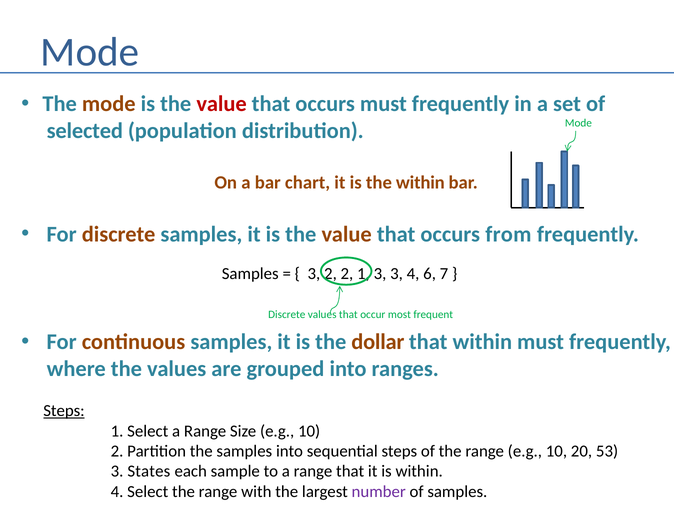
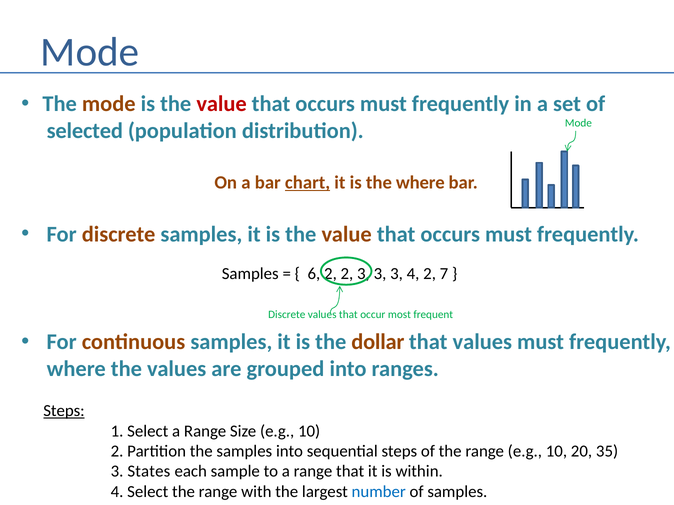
chart underline: none -> present (308, 183)
the within: within -> where (420, 183)
from: from -> must (508, 235)
3: 3 -> 6 (314, 274)
2 1: 1 -> 3 (363, 274)
4 6: 6 -> 2 (430, 274)
that within: within -> values (482, 342)
53: 53 -> 35 (607, 452)
number colour: purple -> blue (379, 492)
